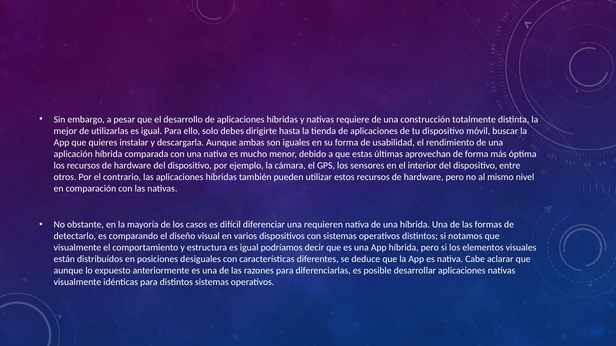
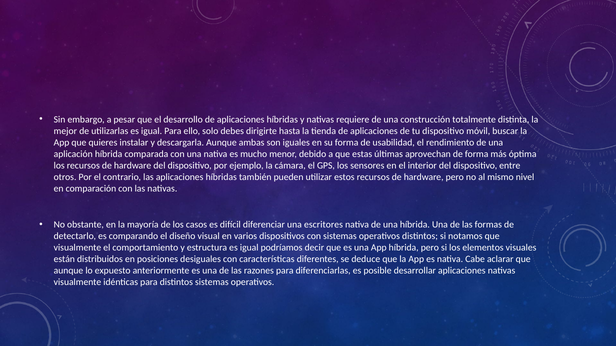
requieren: requieren -> escritores (323, 225)
